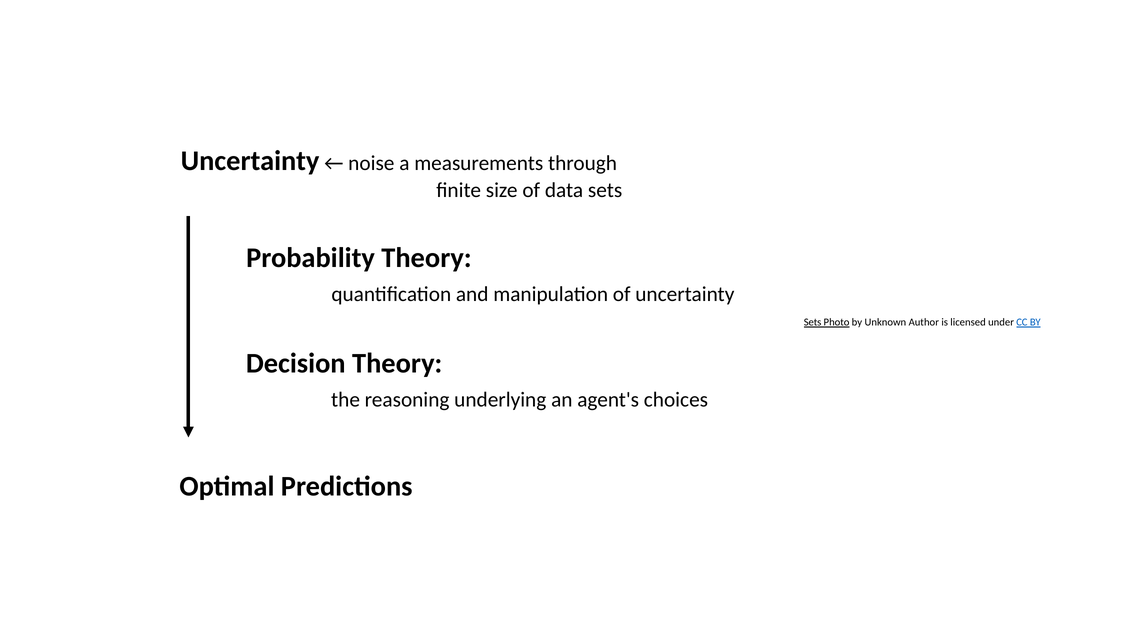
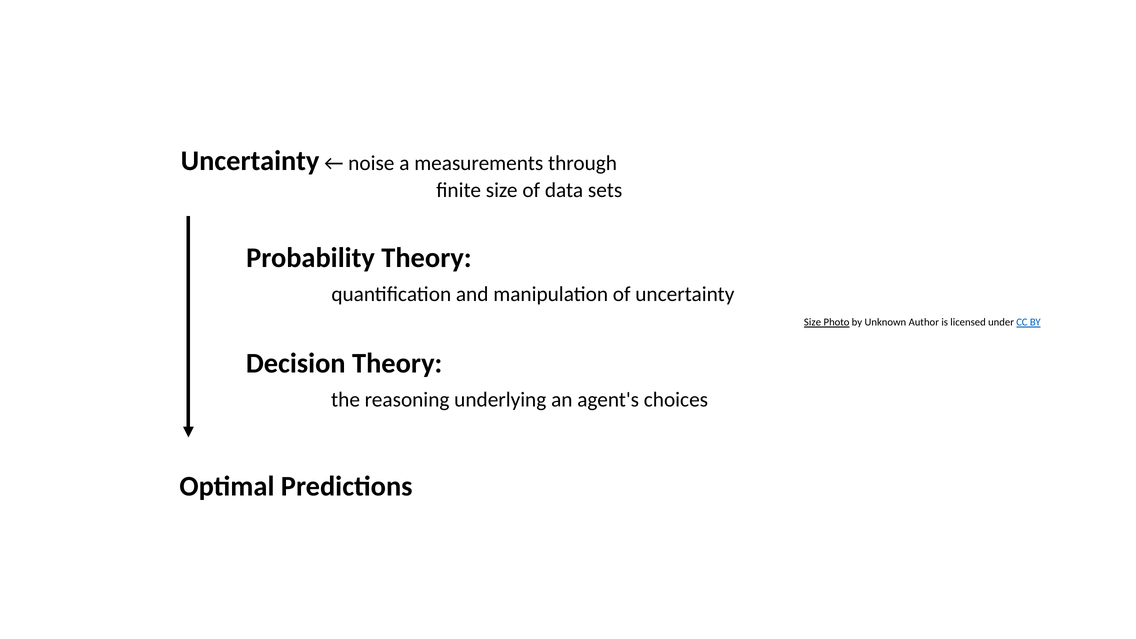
Sets: Sets -> Size (813, 322)
